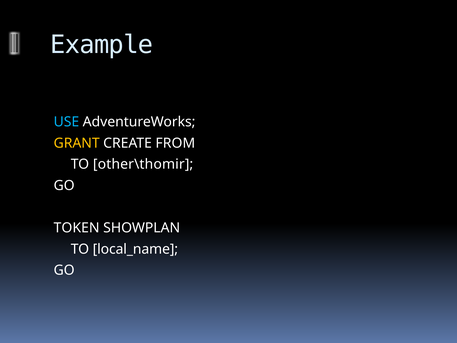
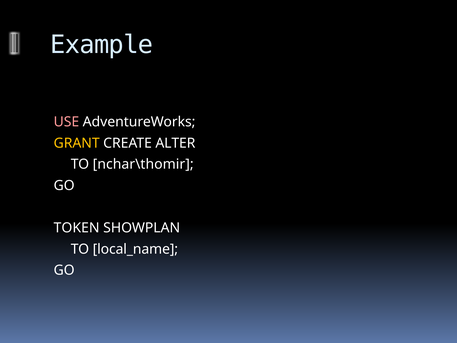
USE colour: light blue -> pink (66, 122)
FROM: FROM -> ALTER (175, 143)
other\thomir: other\thomir -> nchar\thomir (143, 164)
